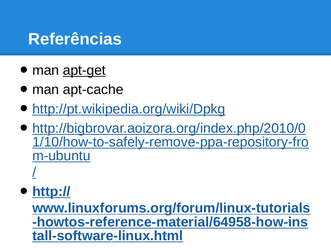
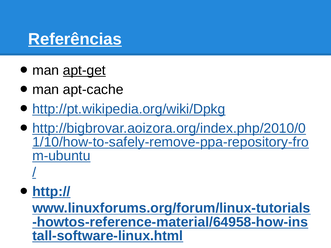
Referências underline: none -> present (75, 39)
